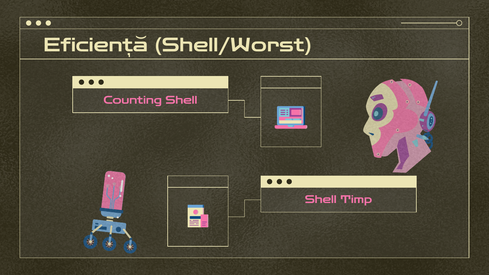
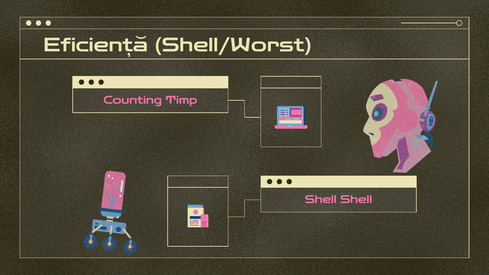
Counting Shell: Shell -> Timp (181, 100)
Shell Timp: Timp -> Shell (356, 200)
